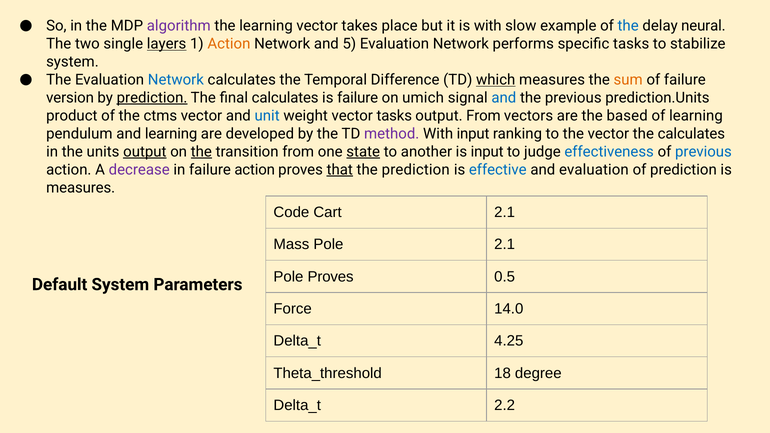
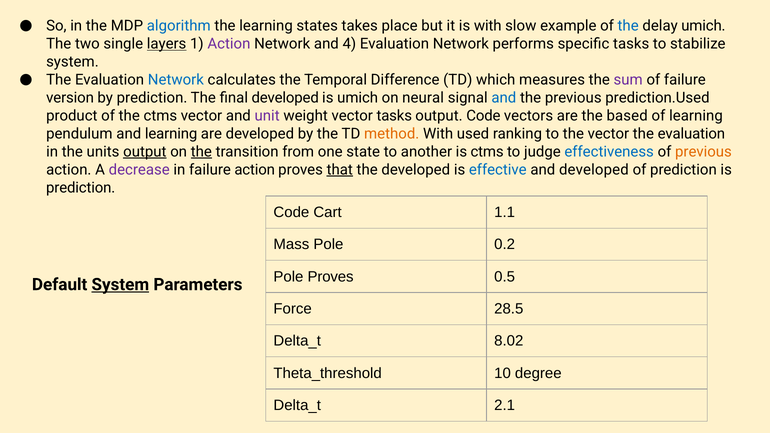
algorithm colour: purple -> blue (179, 26)
learning vector: vector -> states (317, 26)
delay neural: neural -> umich (703, 26)
Action colour: orange -> purple (229, 44)
5: 5 -> 4 (349, 44)
which underline: present -> none (496, 80)
sum colour: orange -> purple (628, 80)
prediction underline: present -> none (152, 98)
final calculates: calculates -> developed (285, 98)
is failure: failure -> umich (358, 98)
umich: umich -> neural (423, 98)
prediction.Units: prediction.Units -> prediction.Used (657, 98)
unit colour: blue -> purple (267, 116)
output From: From -> Code (483, 116)
method colour: purple -> orange (392, 134)
With input: input -> used (473, 134)
calculates: calculates -> evaluation (691, 134)
state underline: present -> none (363, 152)
is input: input -> ctms (487, 152)
previous colour: blue -> orange (703, 152)
the prediction: prediction -> developed (416, 170)
and evaluation: evaluation -> developed (594, 170)
measures: measures -> prediction (81, 188)
Cart 2.1: 2.1 -> 1.1 (505, 212)
Pole 2.1: 2.1 -> 0.2 (505, 245)
System underline: none -> present (120, 285)
14.0: 14.0 -> 28.5 (509, 309)
4.25: 4.25 -> 8.02 (509, 341)
18: 18 -> 10 (503, 373)
2.2: 2.2 -> 2.1 (505, 406)
